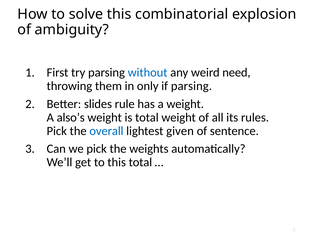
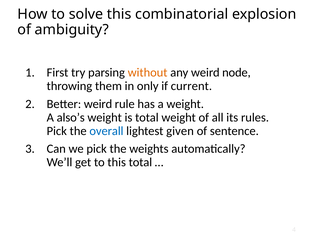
without colour: blue -> orange (148, 72)
need: need -> node (236, 72)
if parsing: parsing -> current (191, 86)
Better slides: slides -> weird (98, 104)
